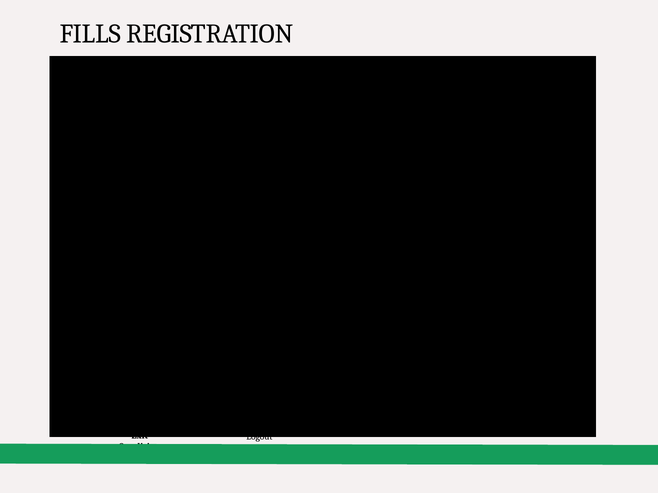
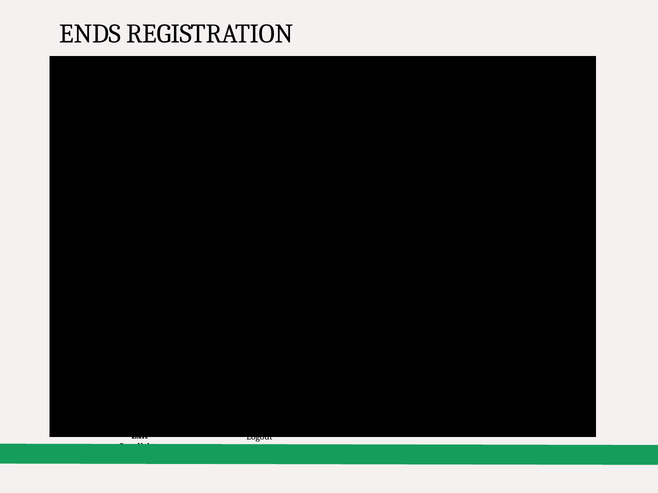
FILLS: FILLS -> ENDS (90, 34)
